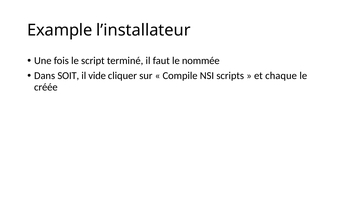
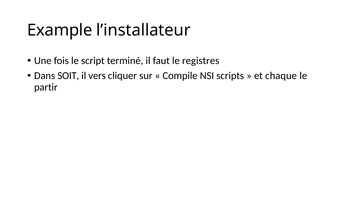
nommée: nommée -> registres (201, 61)
vide: vide -> vers (97, 76)
créée: créée -> partir (46, 87)
